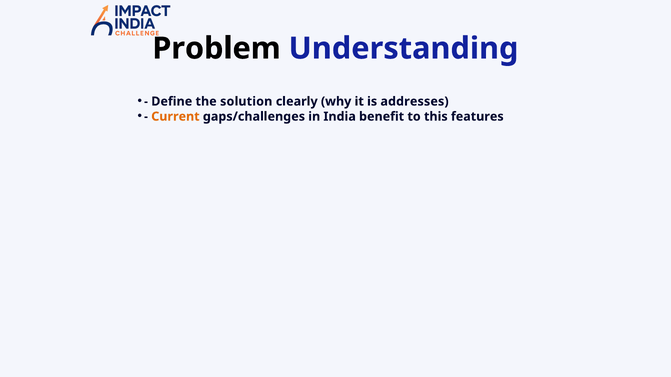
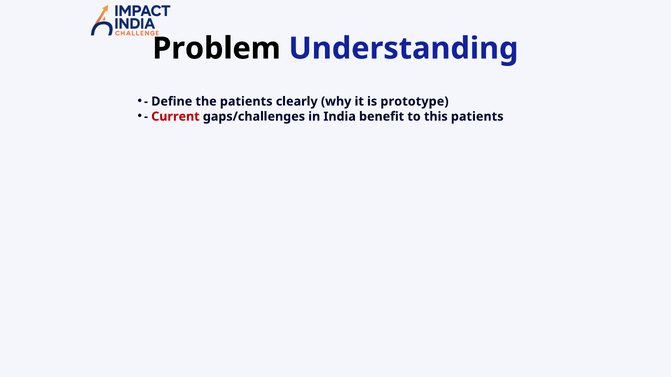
the solution: solution -> patients (246, 102)
addresses: addresses -> prototype (415, 102)
Current colour: orange -> red (175, 117)
this features: features -> patients (477, 117)
